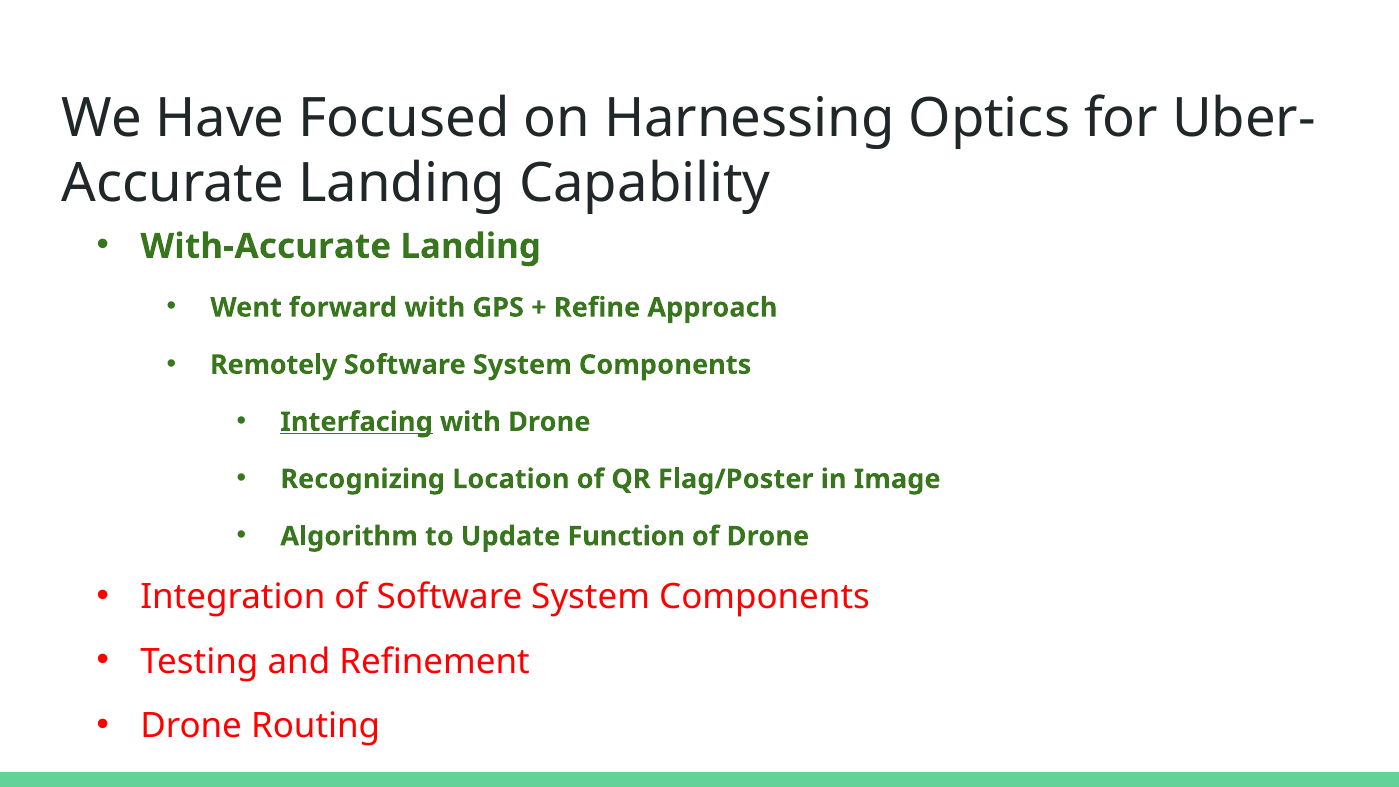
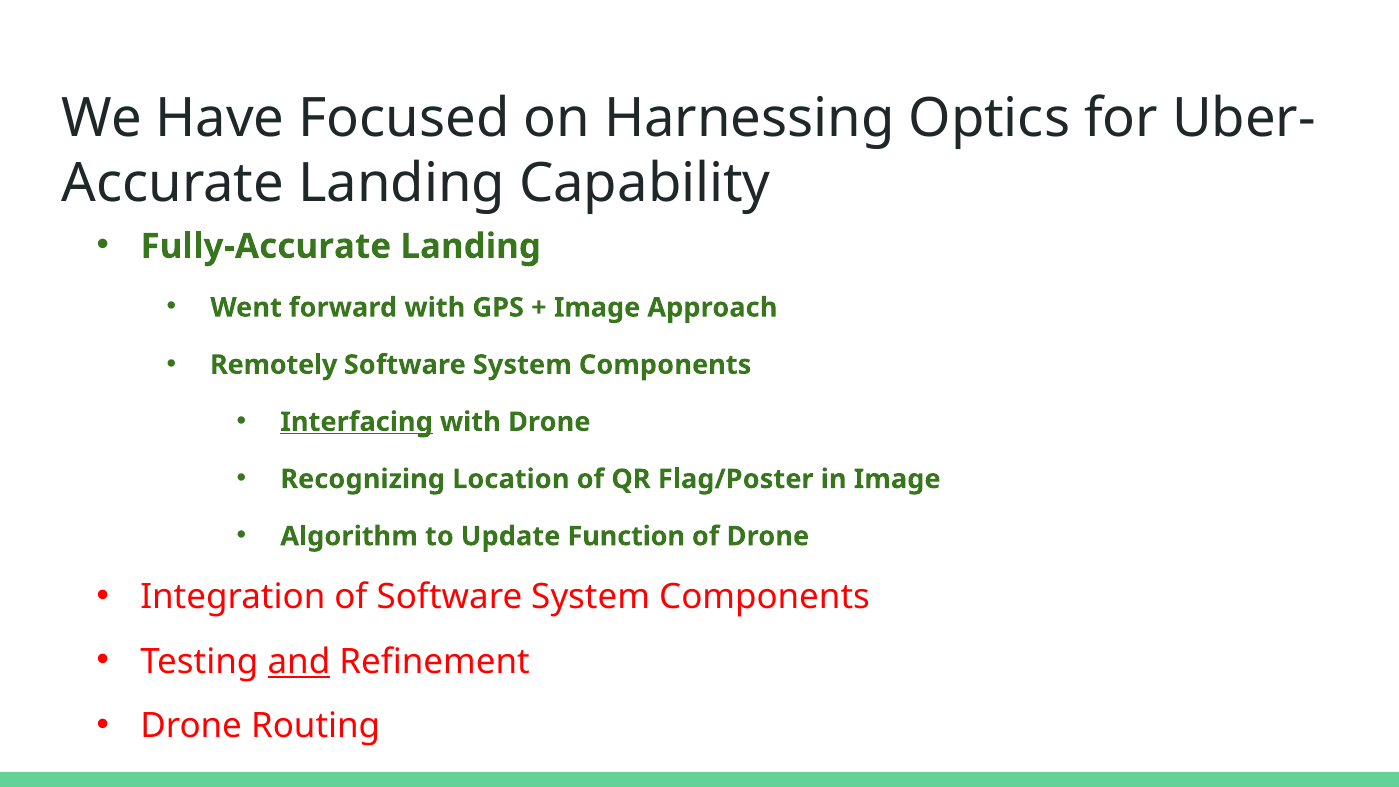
With-Accurate: With-Accurate -> Fully-Accurate (266, 246)
Refine: Refine -> Image (597, 308)
and underline: none -> present (299, 662)
